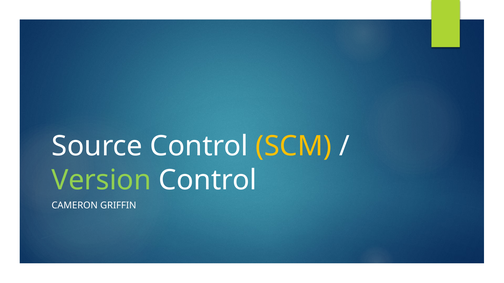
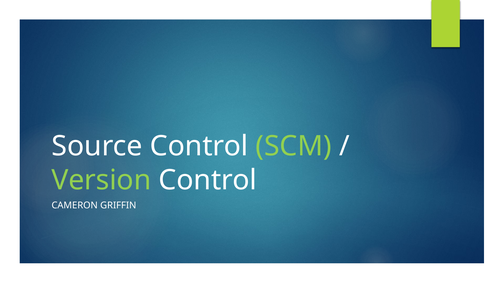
SCM colour: yellow -> light green (294, 147)
